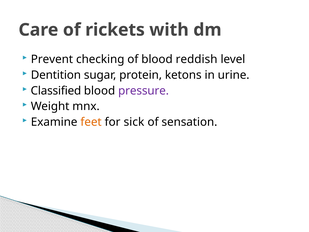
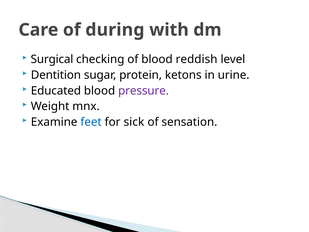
rickets: rickets -> during (115, 30)
Prevent: Prevent -> Surgical (52, 59)
Classified: Classified -> Educated (56, 91)
feet colour: orange -> blue (91, 122)
